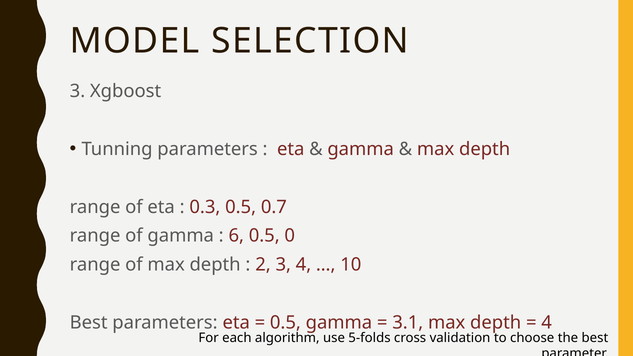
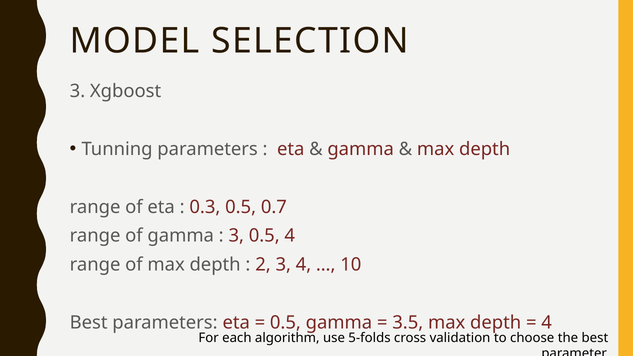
6: 6 -> 3 (236, 236)
0.5 0: 0 -> 4 (290, 236)
3.1: 3.1 -> 3.5 (408, 323)
